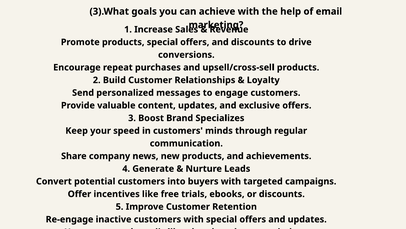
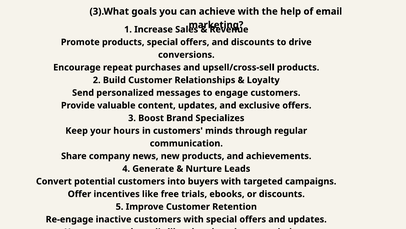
speed: speed -> hours (126, 130)
